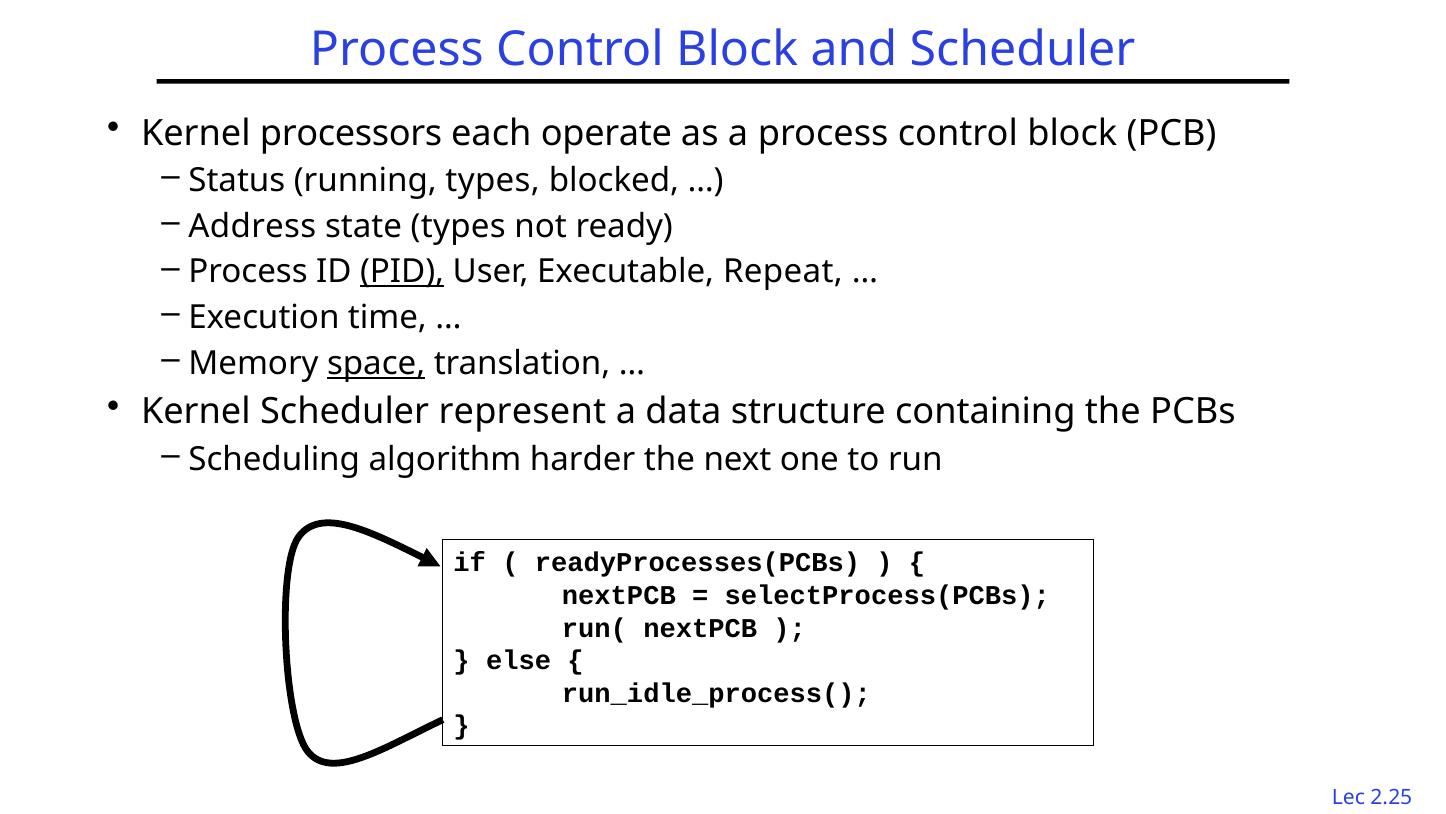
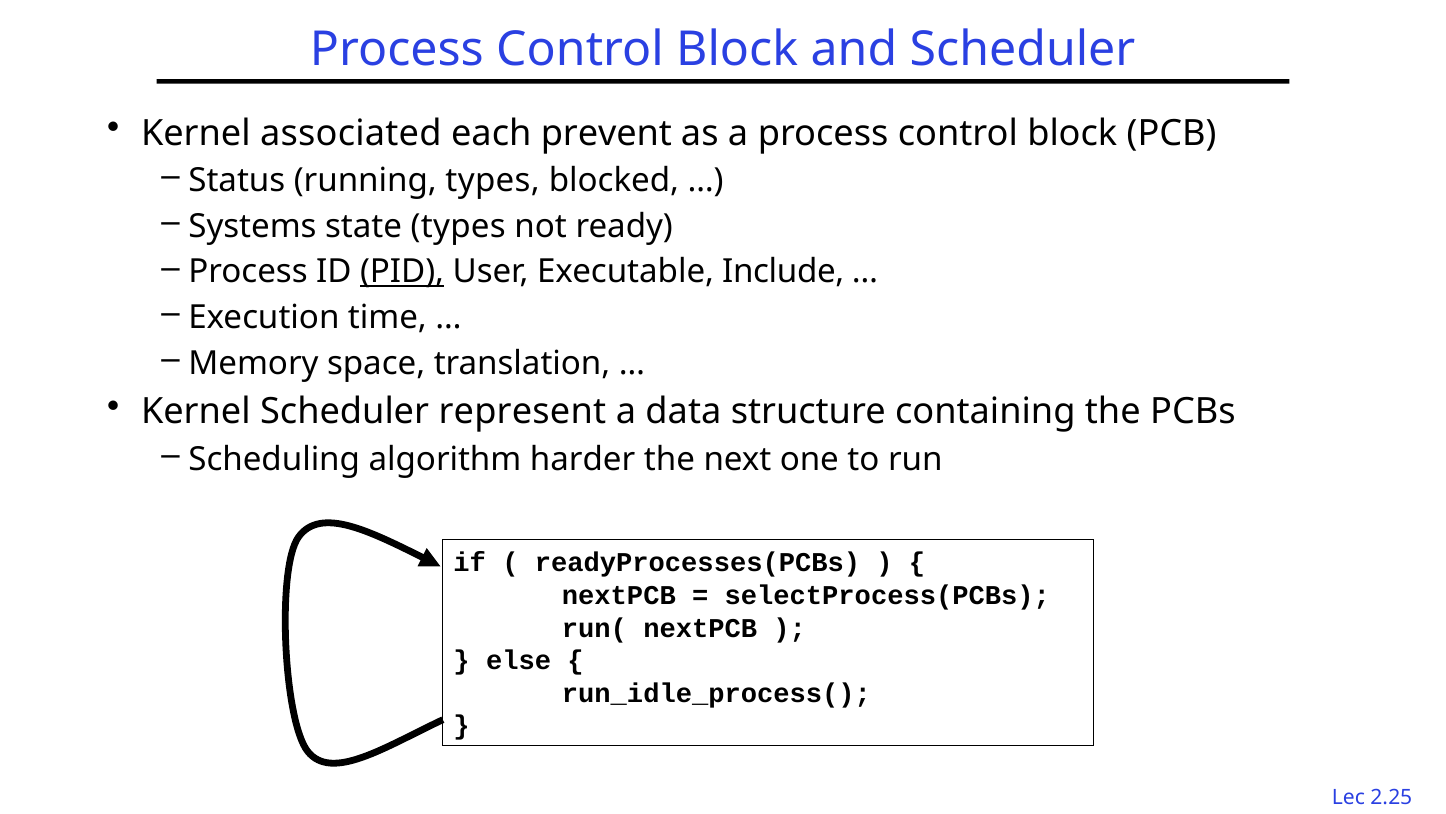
processors: processors -> associated (351, 133)
operate: operate -> prevent (606, 133)
Address: Address -> Systems (253, 226)
Repeat: Repeat -> Include (783, 272)
space underline: present -> none (376, 363)
